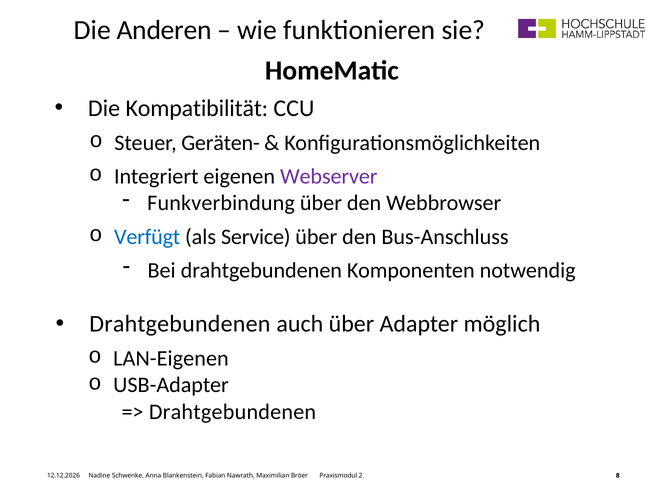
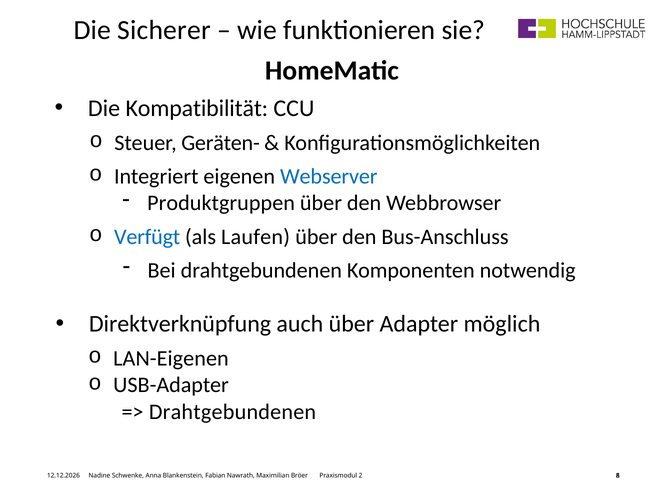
Anderen: Anderen -> Sicherer (164, 30)
Webserver colour: purple -> blue (329, 176)
Funkverbindung: Funkverbindung -> Produktgruppen (221, 203)
Service: Service -> Laufen (256, 237)
Drahtgebundenen: Drahtgebundenen -> Direktverknüpfung (180, 324)
